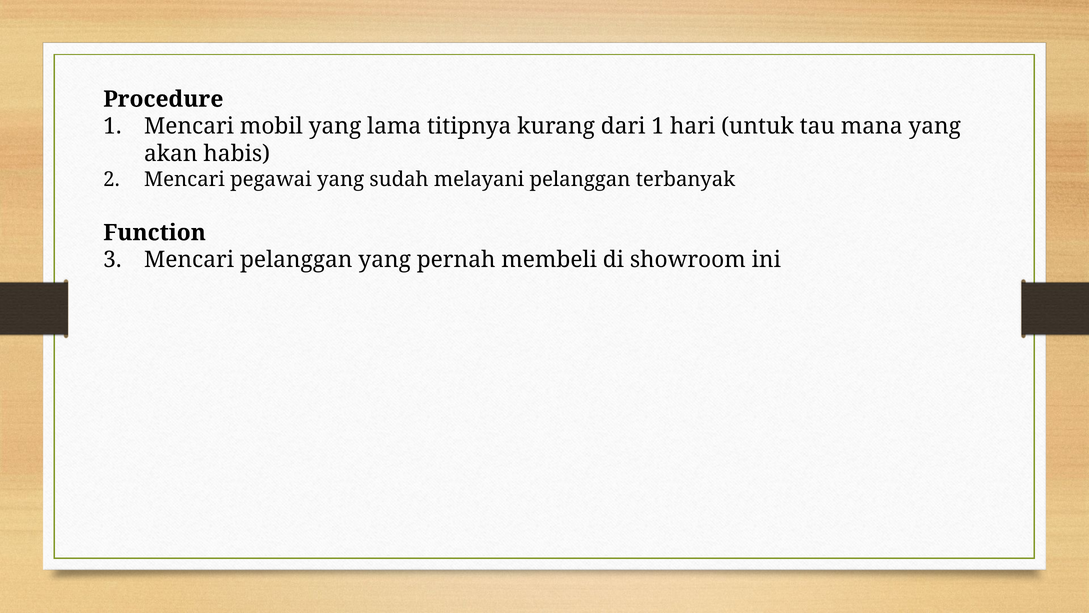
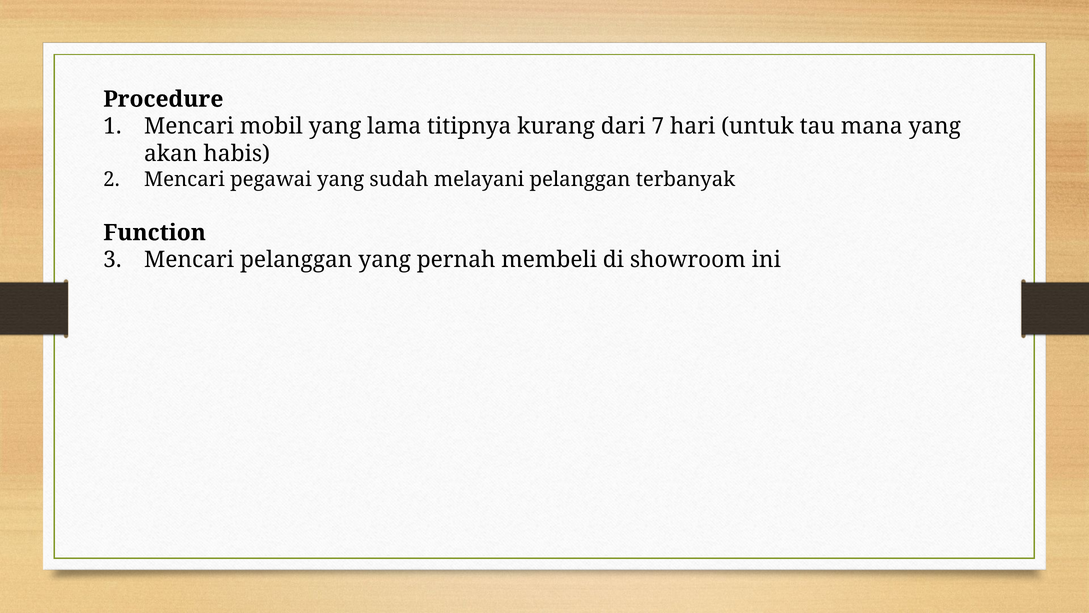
dari 1: 1 -> 7 (658, 126)
